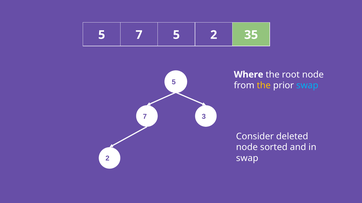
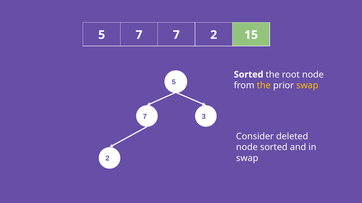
7 5: 5 -> 7 (176, 35)
35: 35 -> 15 (251, 35)
Where: Where -> Sorted (249, 75)
swap colour: light blue -> yellow (307, 86)
